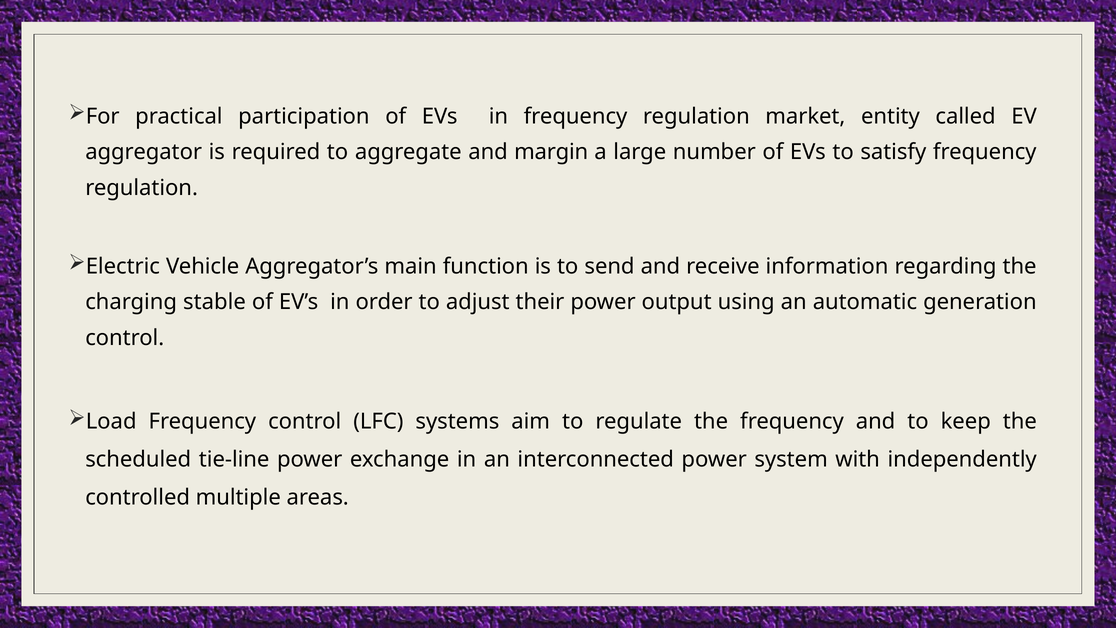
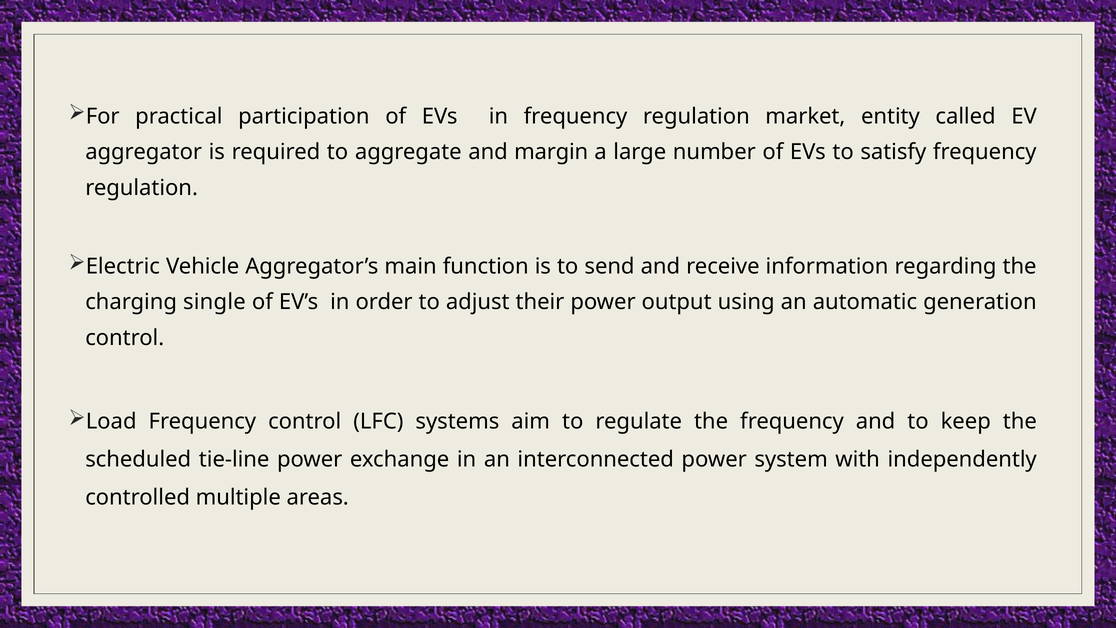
stable: stable -> single (214, 302)
